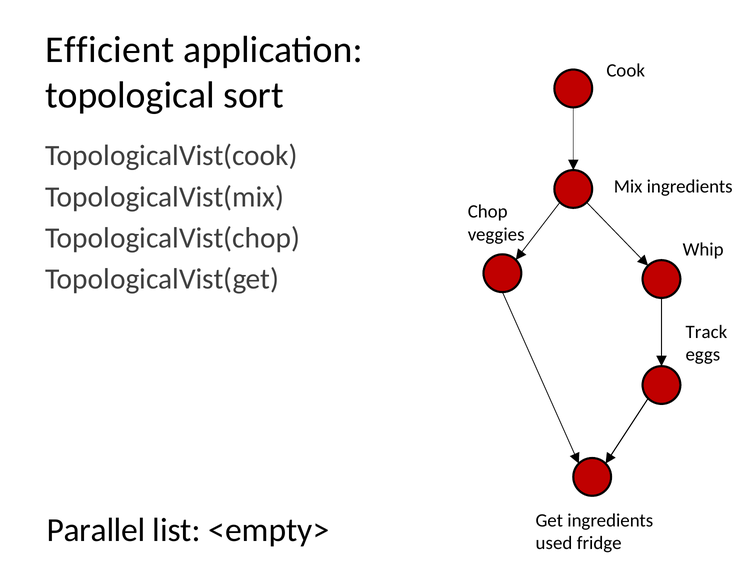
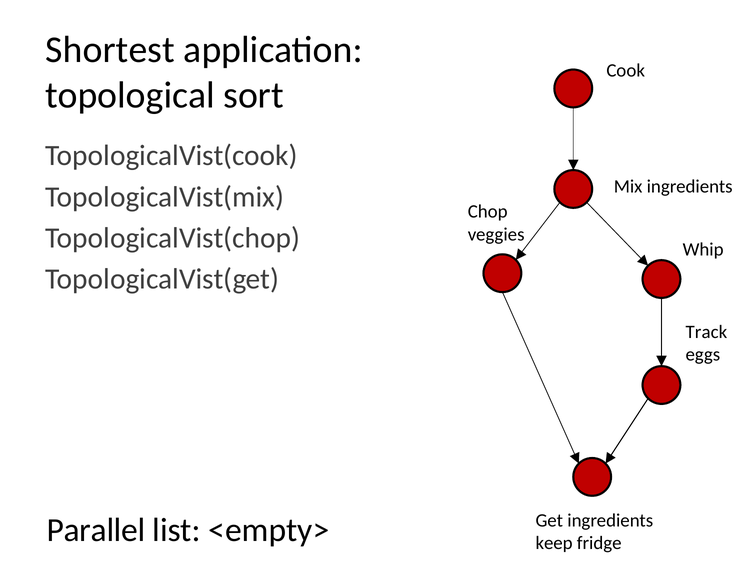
Efficient: Efficient -> Shortest (110, 50)
used: used -> keep (554, 543)
